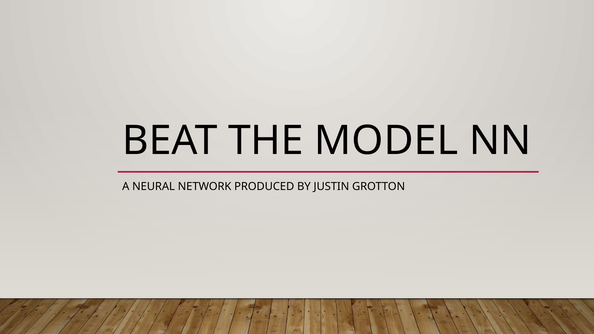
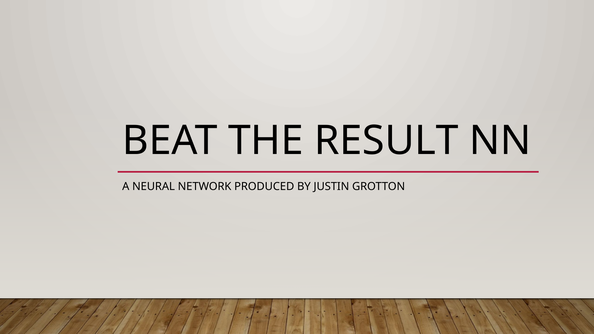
MODEL: MODEL -> RESULT (386, 141)
